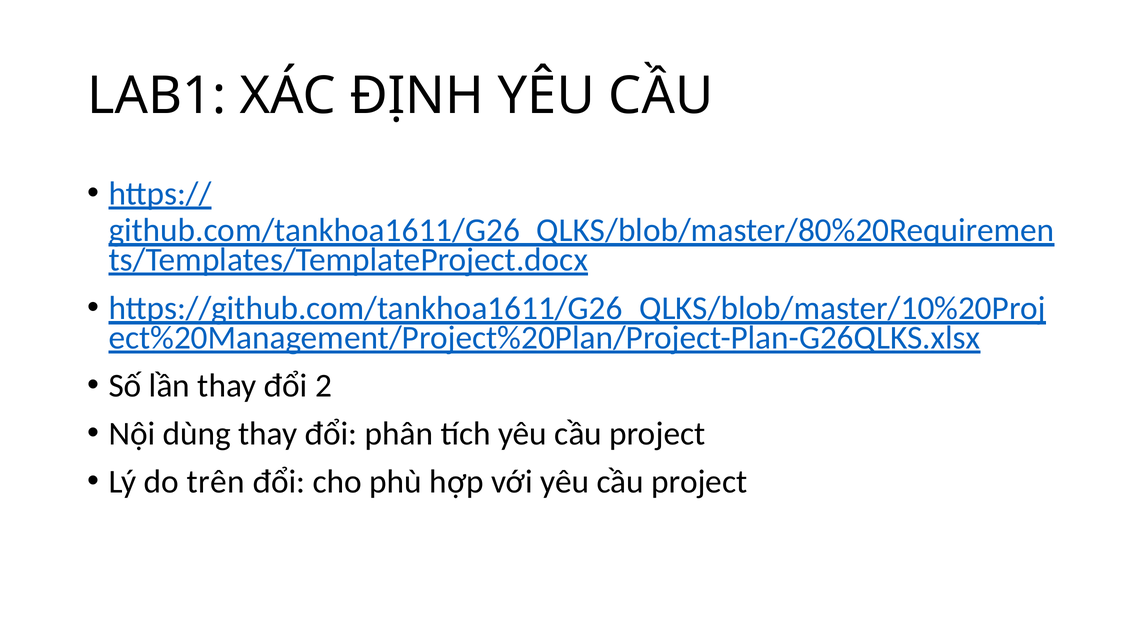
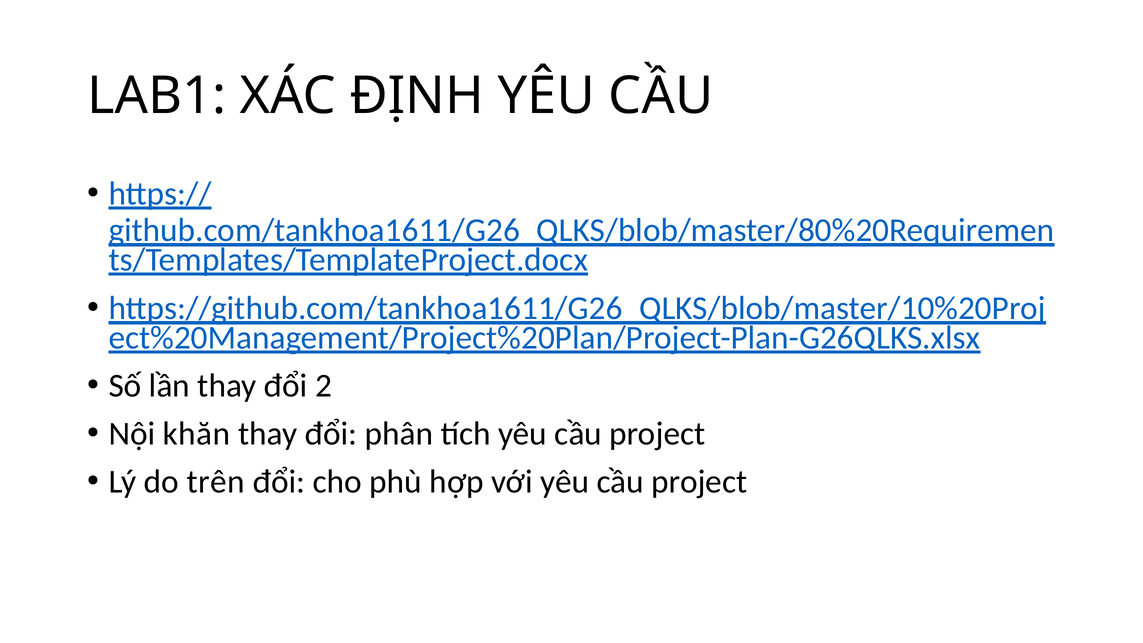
dùng: dùng -> khăn (197, 434)
